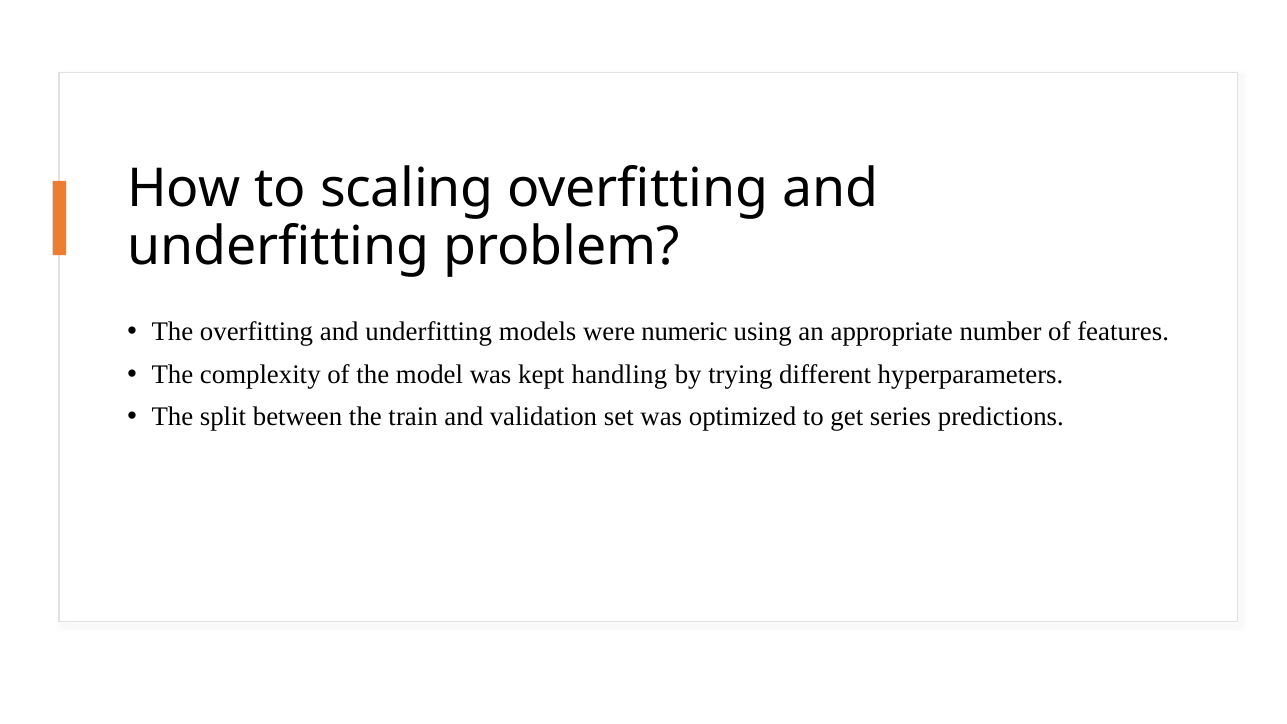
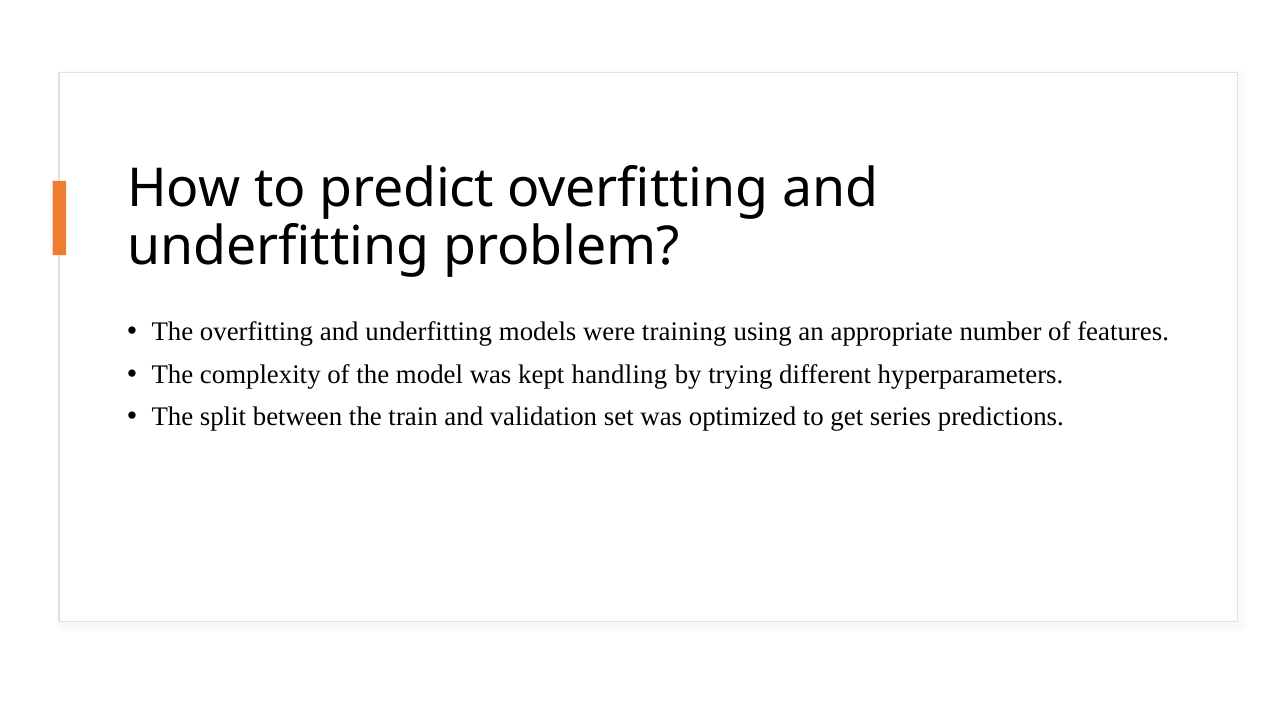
scaling: scaling -> predict (407, 189)
numeric: numeric -> training (684, 332)
